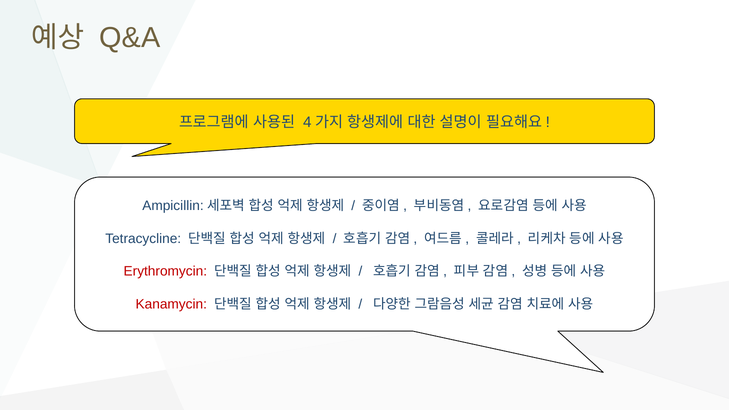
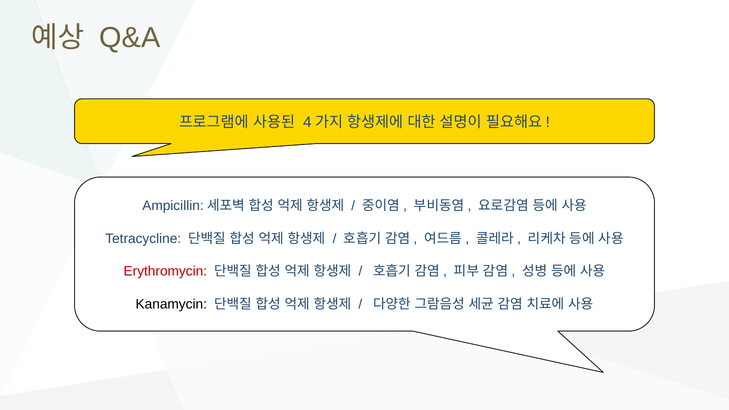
Kanamycin colour: red -> black (171, 304)
